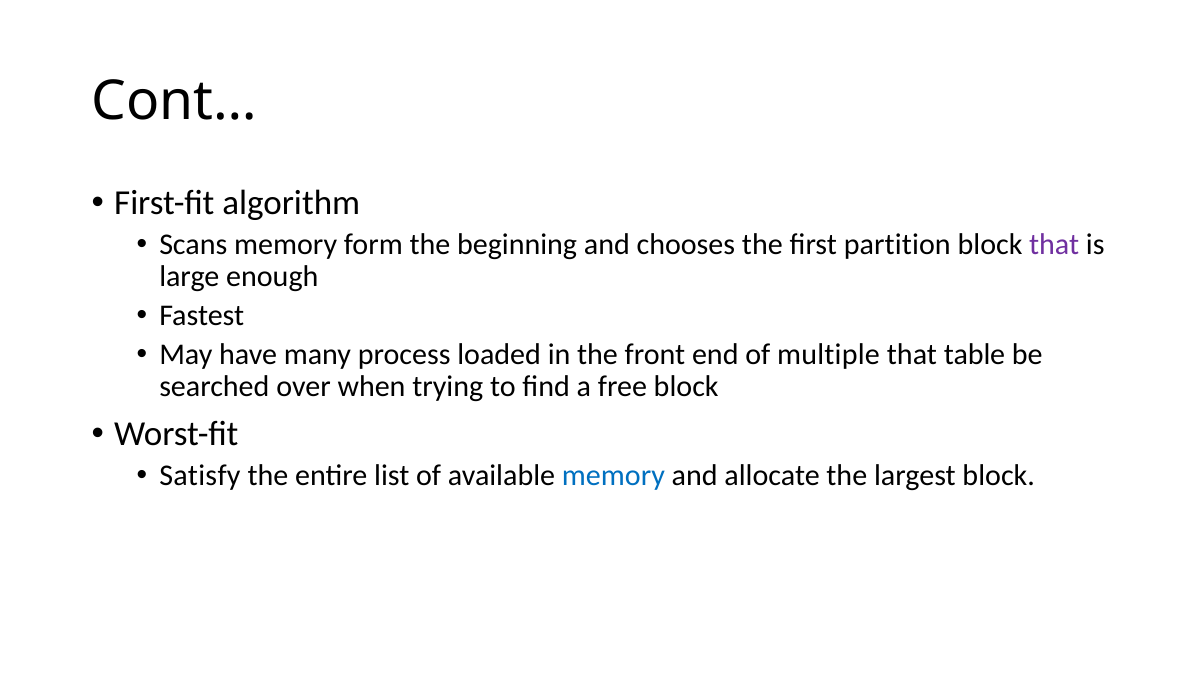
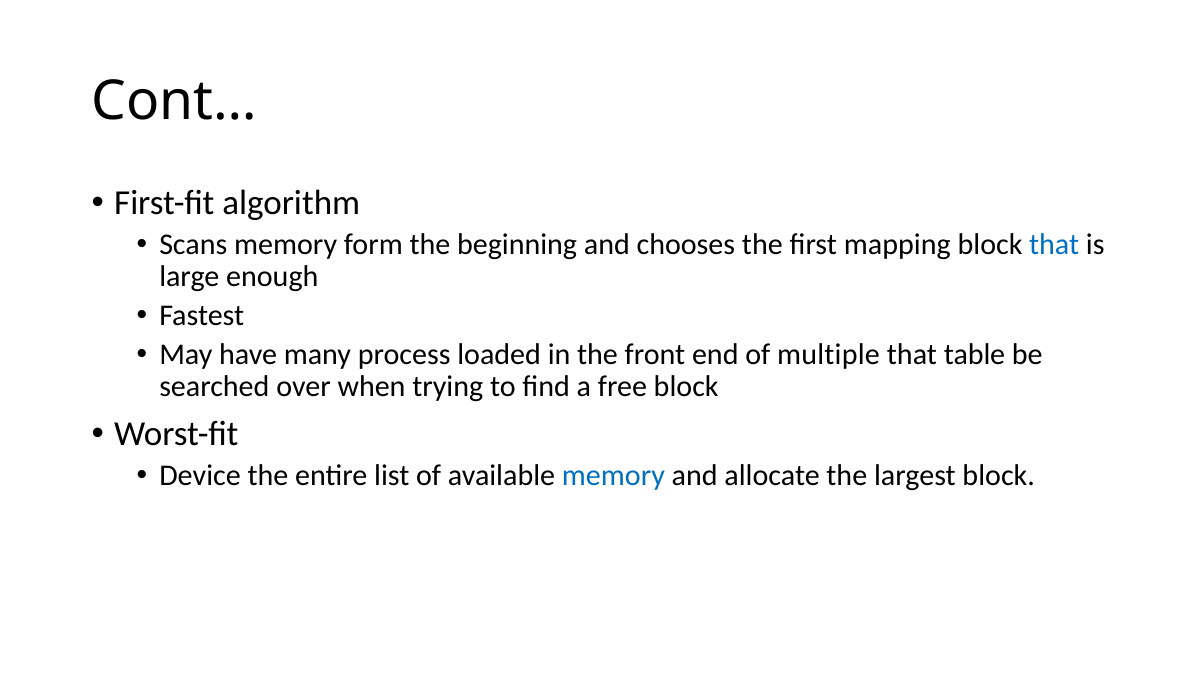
partition: partition -> mapping (897, 245)
that colour: purple -> blue (1054, 245)
Satisfy: Satisfy -> Device (200, 476)
